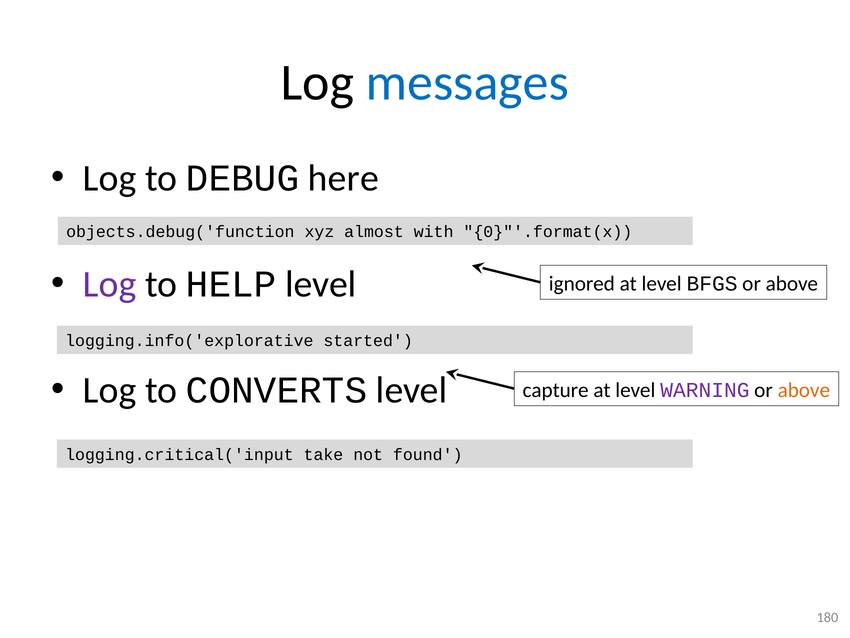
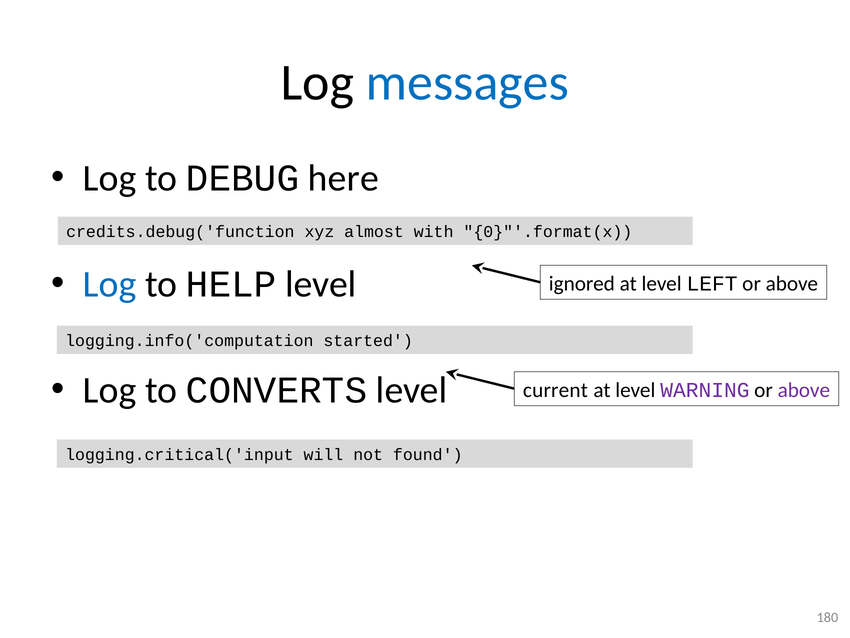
objects.debug('function: objects.debug('function -> credits.debug('function (180, 232)
Log colour: purple -> blue (110, 284)
BFGS: BFGS -> LEFT (712, 284)
logging.info('explorative: logging.info('explorative -> logging.info('computation (189, 341)
capture: capture -> current (555, 390)
above colour: orange -> purple (804, 390)
take: take -> will (323, 454)
